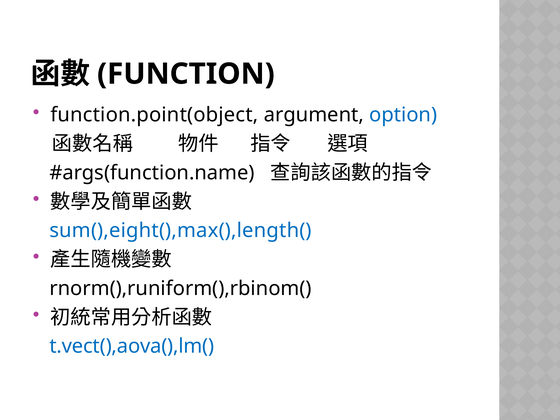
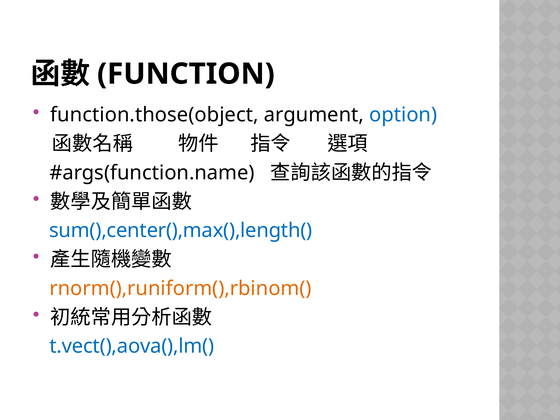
function.point(object: function.point(object -> function.those(object (154, 115)
sum(),eight(),max(),length(: sum(),eight(),max(),length( -> sum(),center(),max(),length( (181, 231)
rnorm(),runiform(),rbinom( colour: black -> orange (181, 288)
